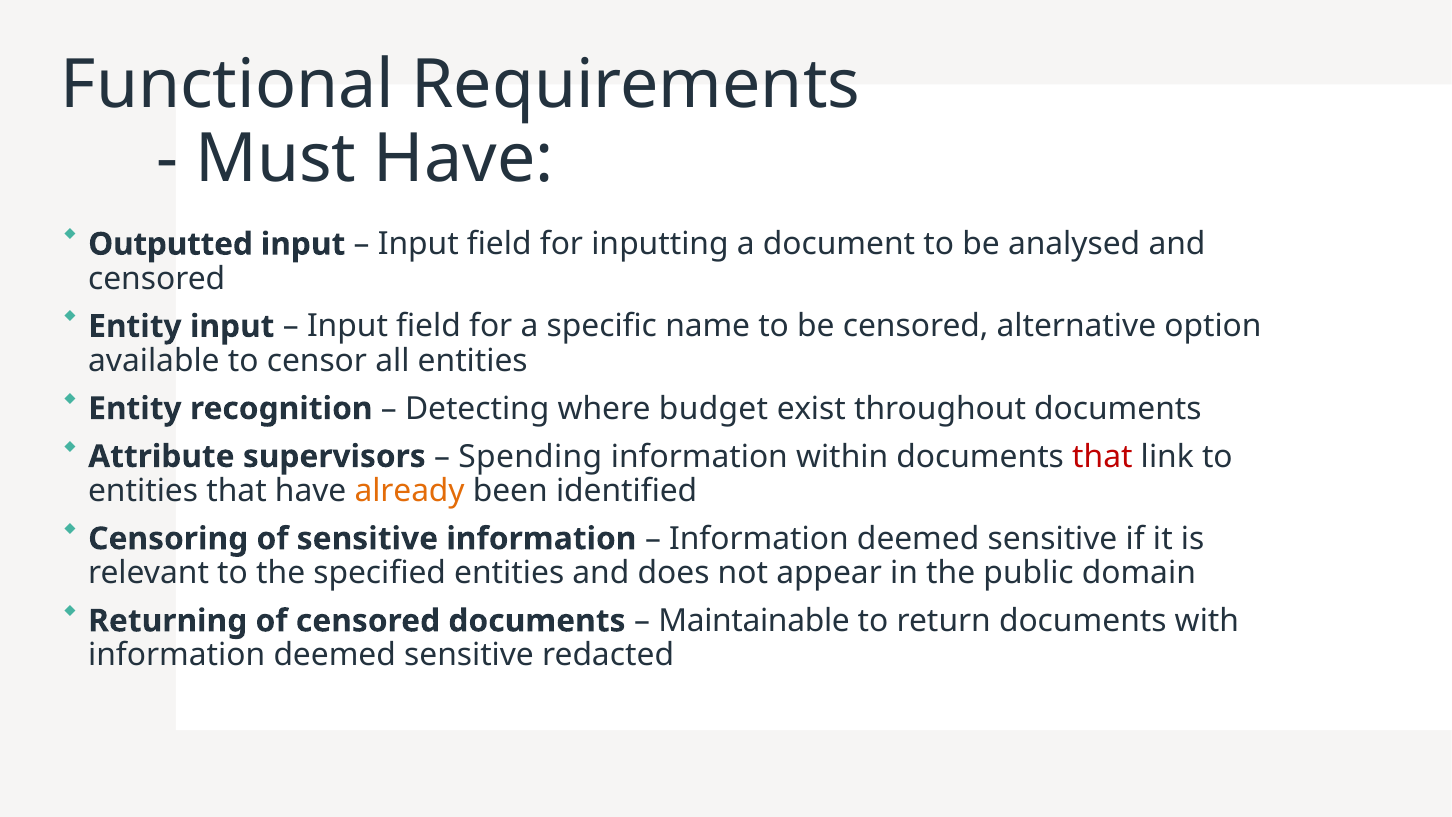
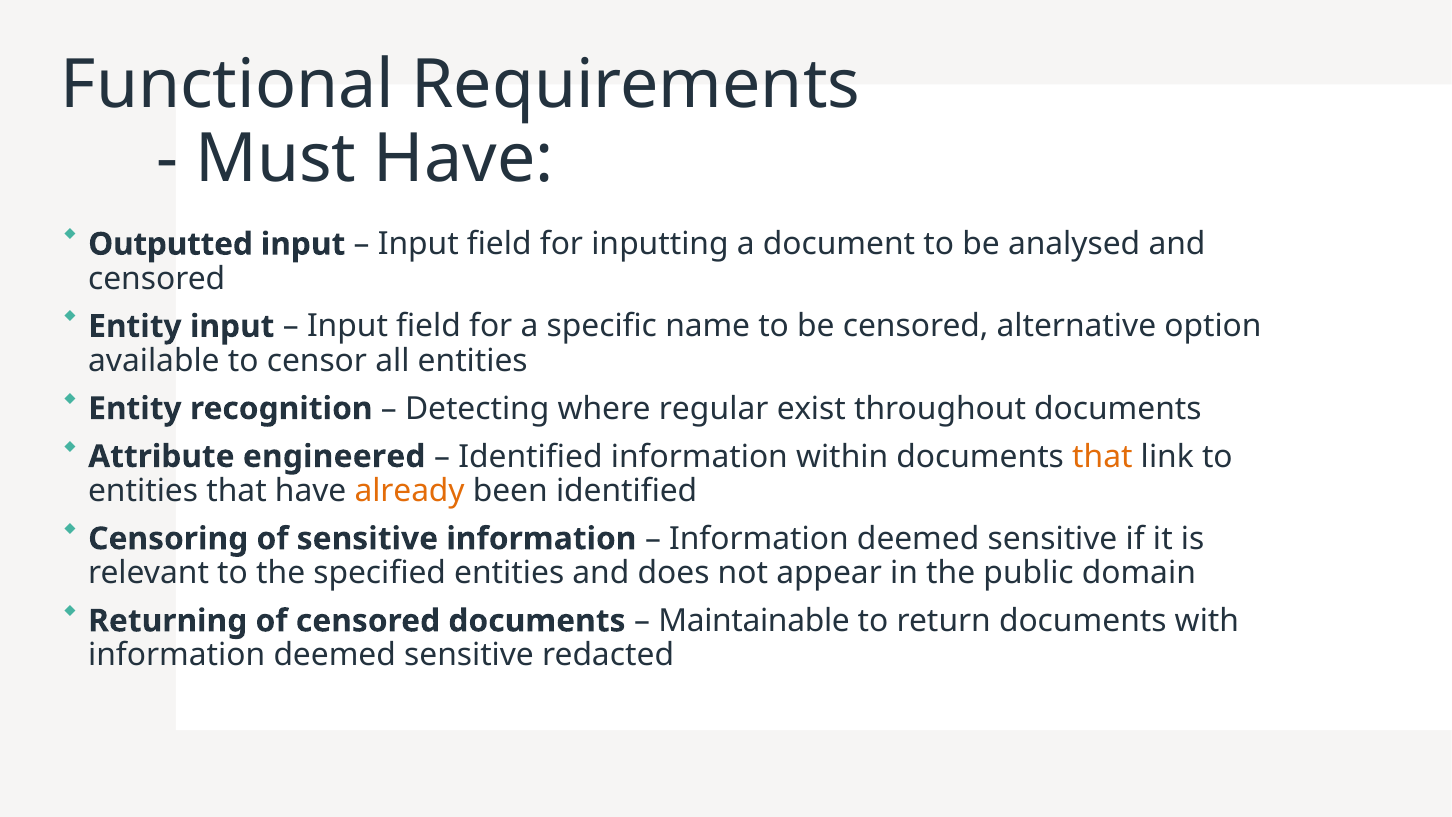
budget: budget -> regular (714, 409)
supervisors: supervisors -> engineered (334, 456)
Spending: Spending -> Identified (530, 456)
that colour: red -> orange (1102, 456)
